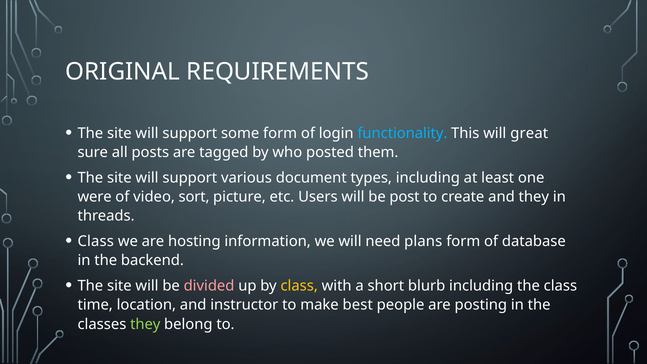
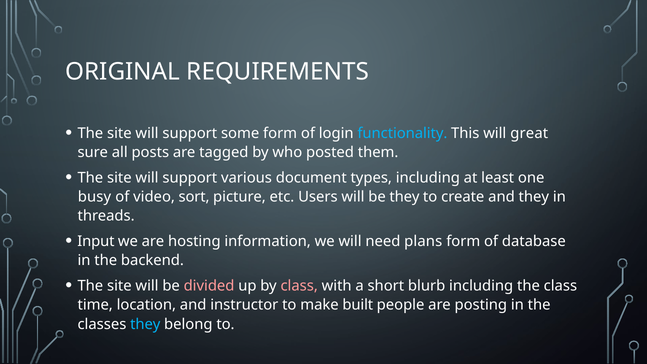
were: were -> busy (94, 197)
be post: post -> they (404, 197)
Class: Class -> Input (96, 241)
class colour: yellow -> pink (299, 286)
best: best -> built (358, 305)
they colour: light green -> light blue (145, 324)
